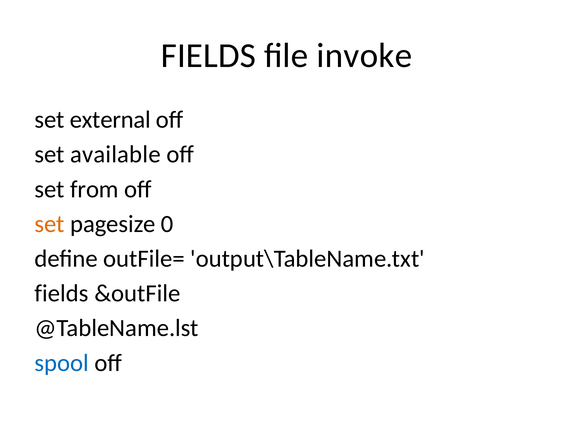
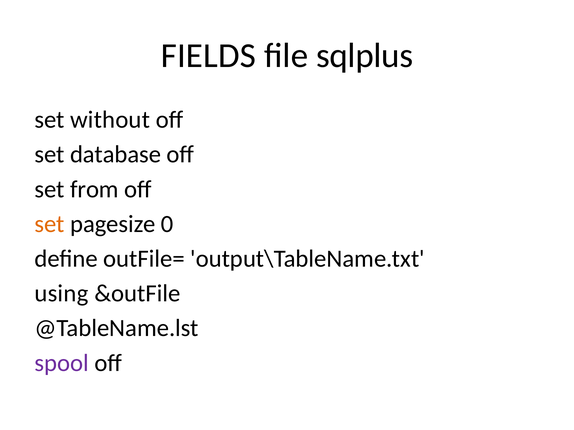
invoke: invoke -> sqlplus (365, 56)
external: external -> without (110, 120)
available: available -> database (116, 155)
fields: fields -> using (61, 294)
spool colour: blue -> purple (62, 363)
